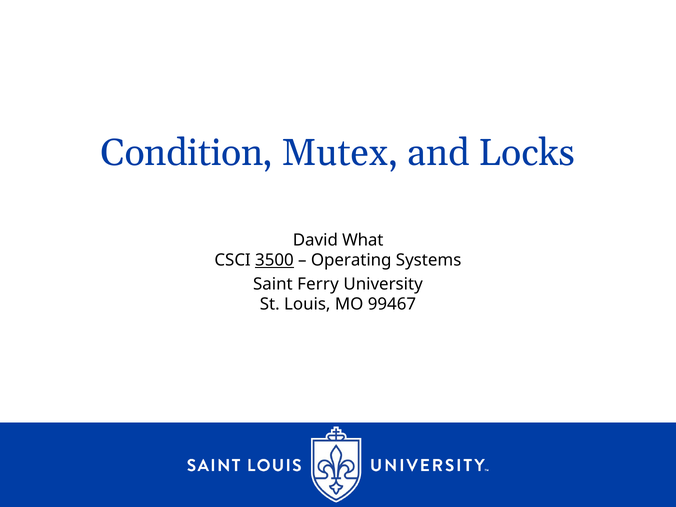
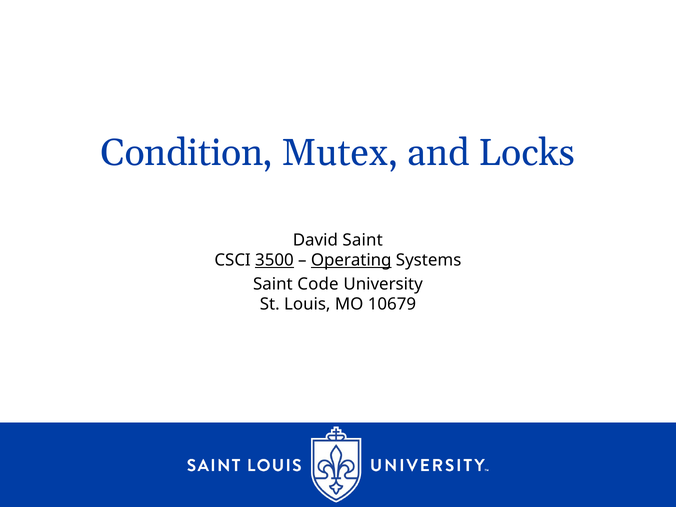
David What: What -> Saint (363, 240)
Operating underline: none -> present (351, 260)
Ferry: Ferry -> Code (318, 284)
99467: 99467 -> 10679 (392, 304)
